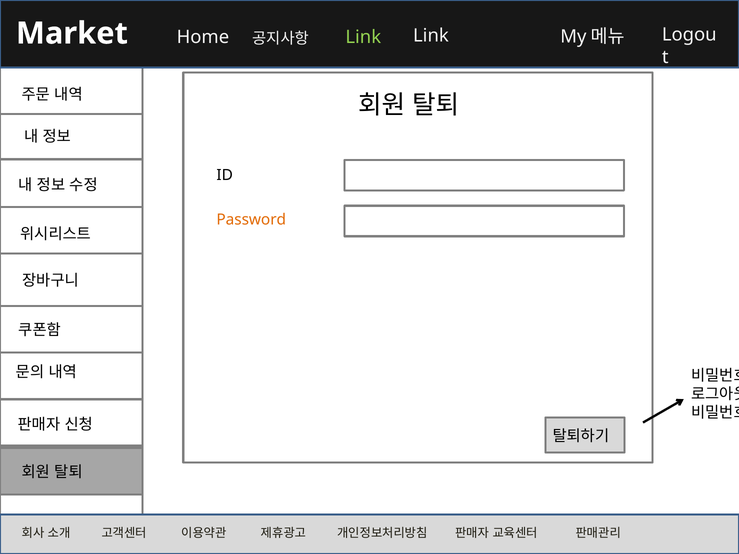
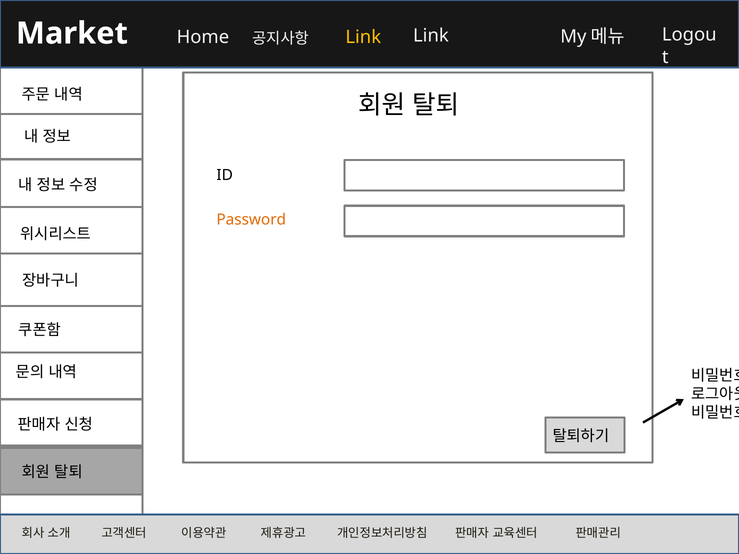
Link colour: light green -> yellow (363, 37)
